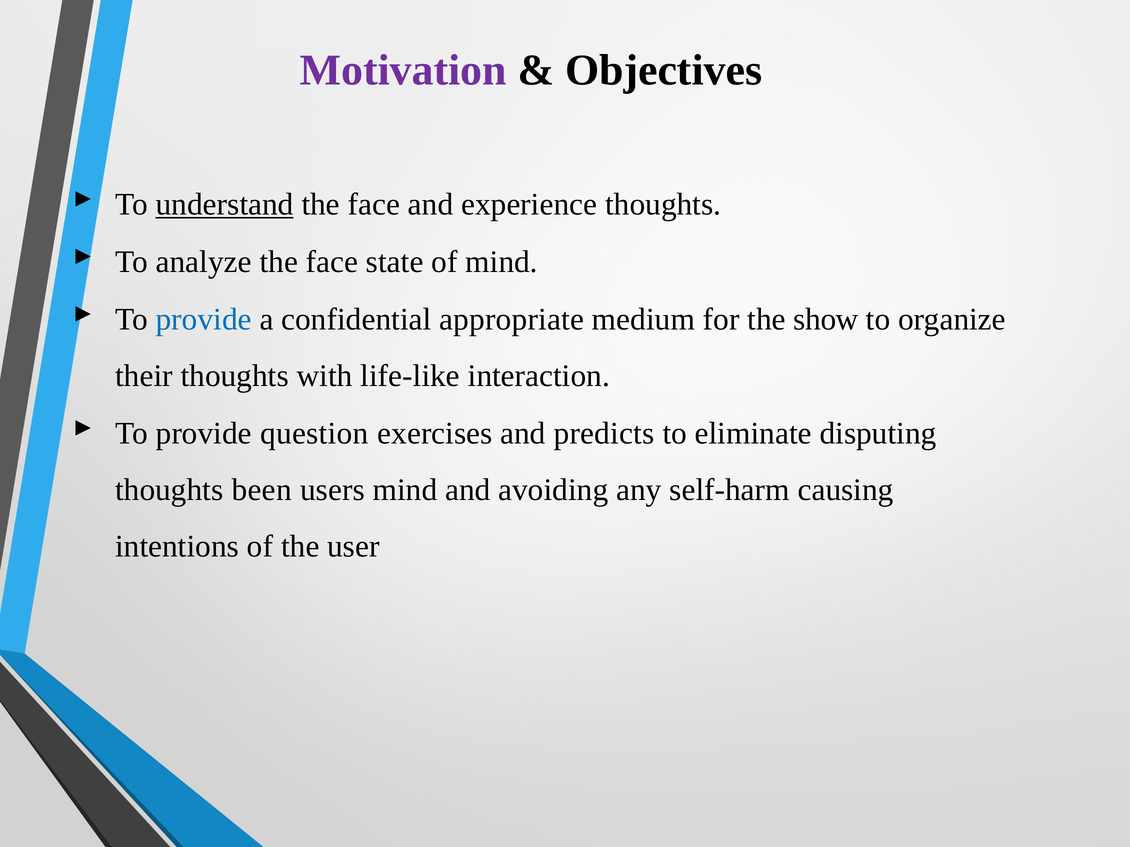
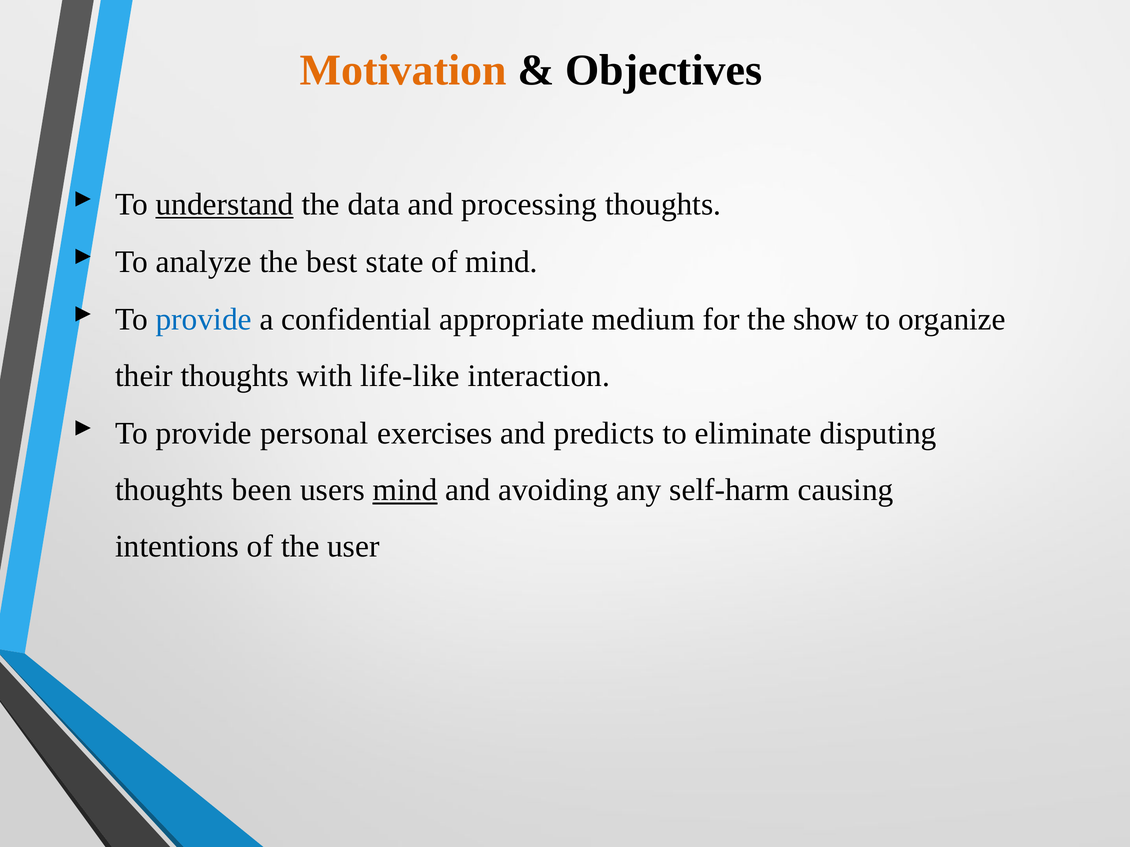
Motivation colour: purple -> orange (403, 70)
face: face -> data (374, 204)
experience: experience -> processing (529, 204)
analyze the face: face -> best (332, 262)
question: question -> personal (314, 434)
mind underline: none -> present (405, 490)
